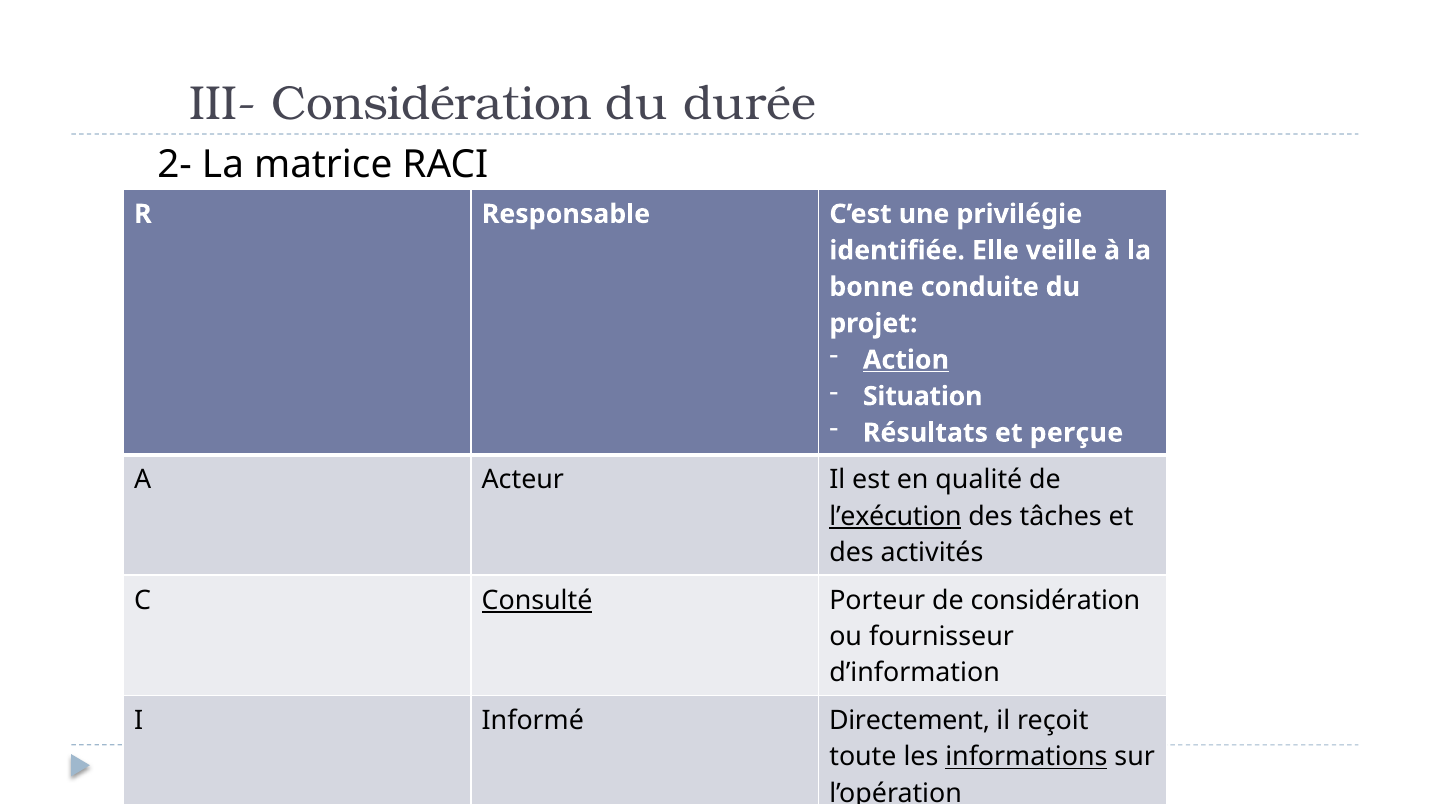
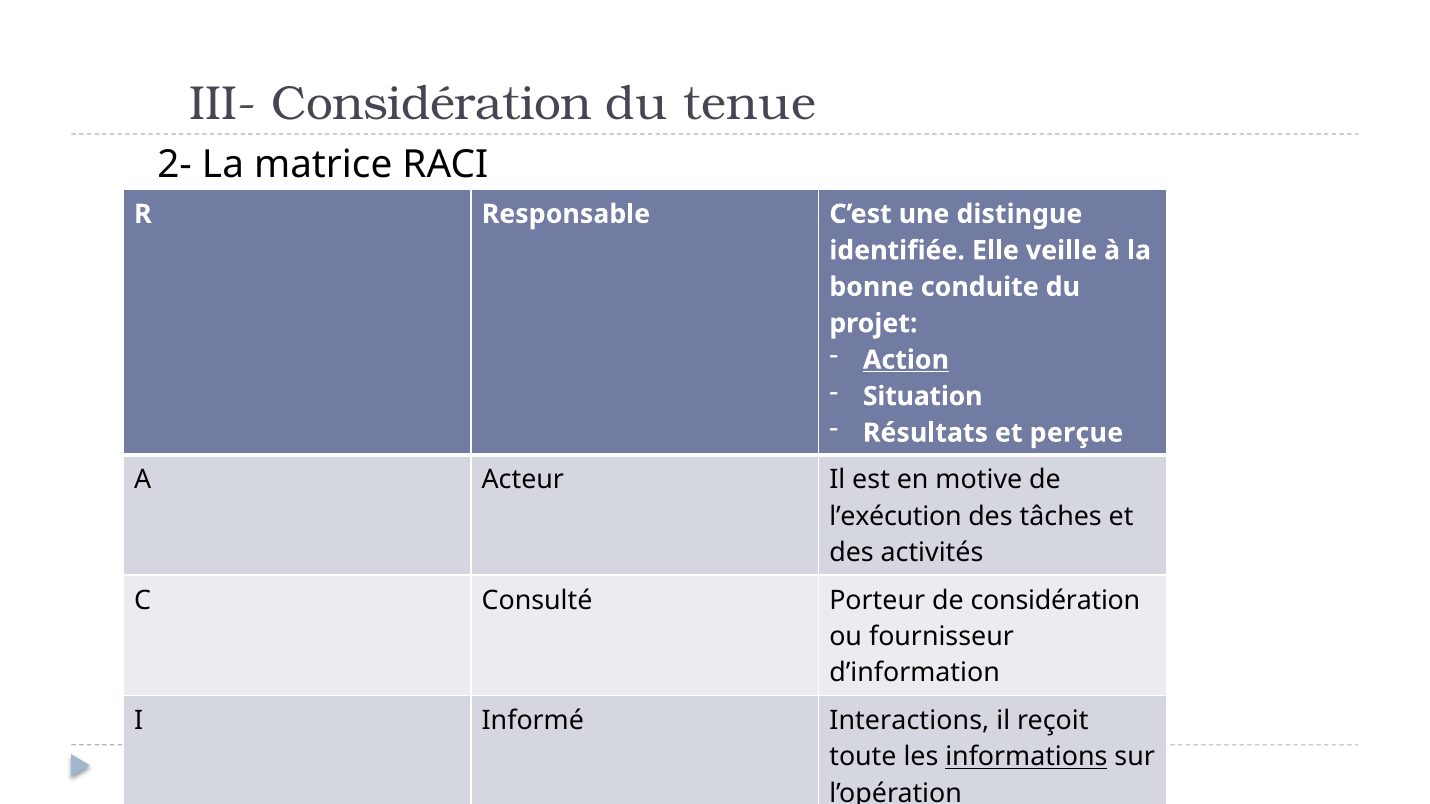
durée: durée -> tenue (750, 103)
privilégie: privilégie -> distingue (1019, 214)
qualité: qualité -> motive (979, 480)
l’exécution underline: present -> none (895, 517)
Consulté underline: present -> none (537, 600)
Directement: Directement -> Interactions (909, 721)
